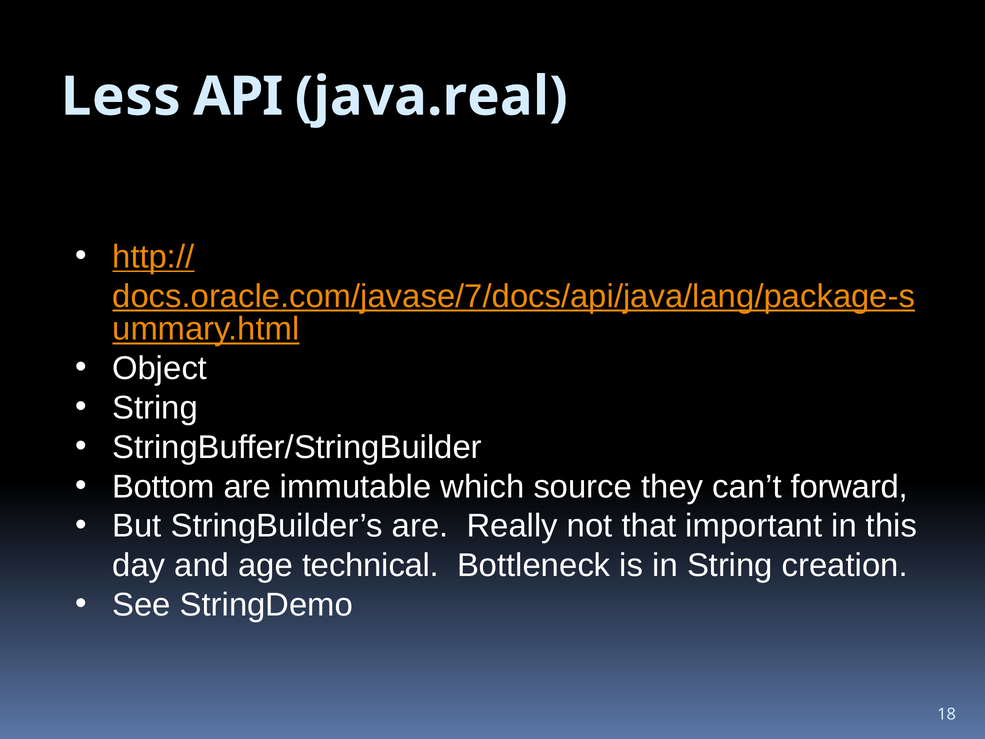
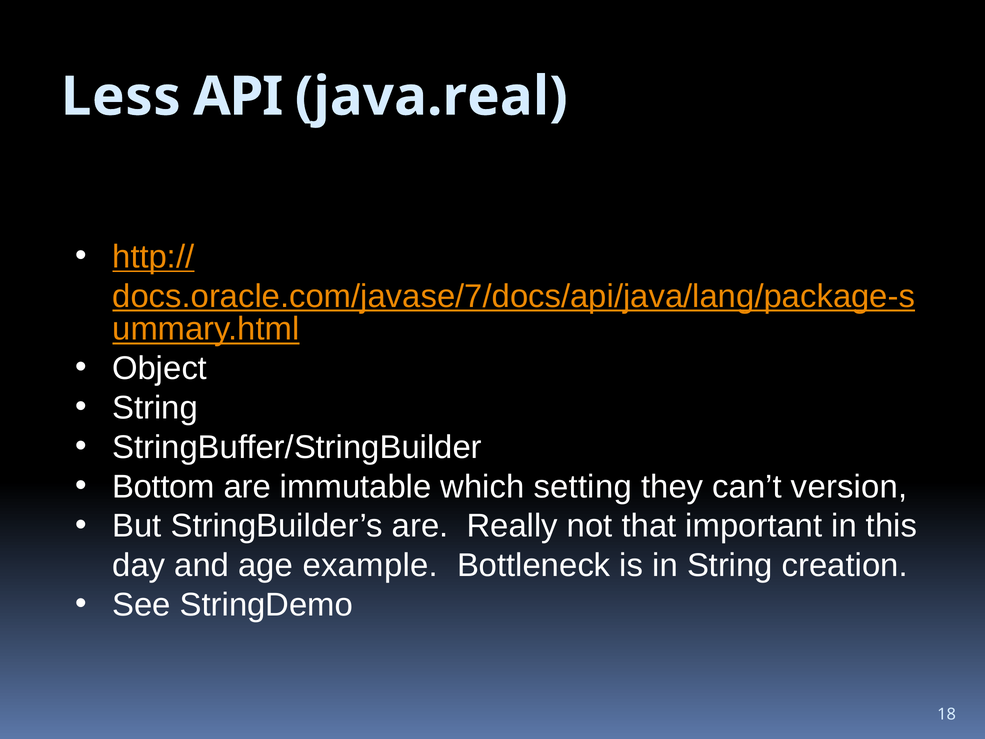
source: source -> setting (583, 487)
forward: forward -> version (849, 487)
technical: technical -> example (370, 565)
